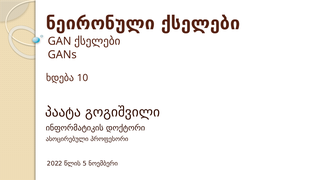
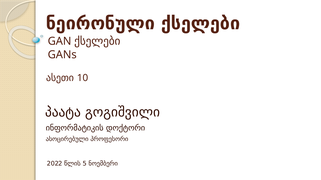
ხდება: ხდება -> ასეთი (60, 78)
